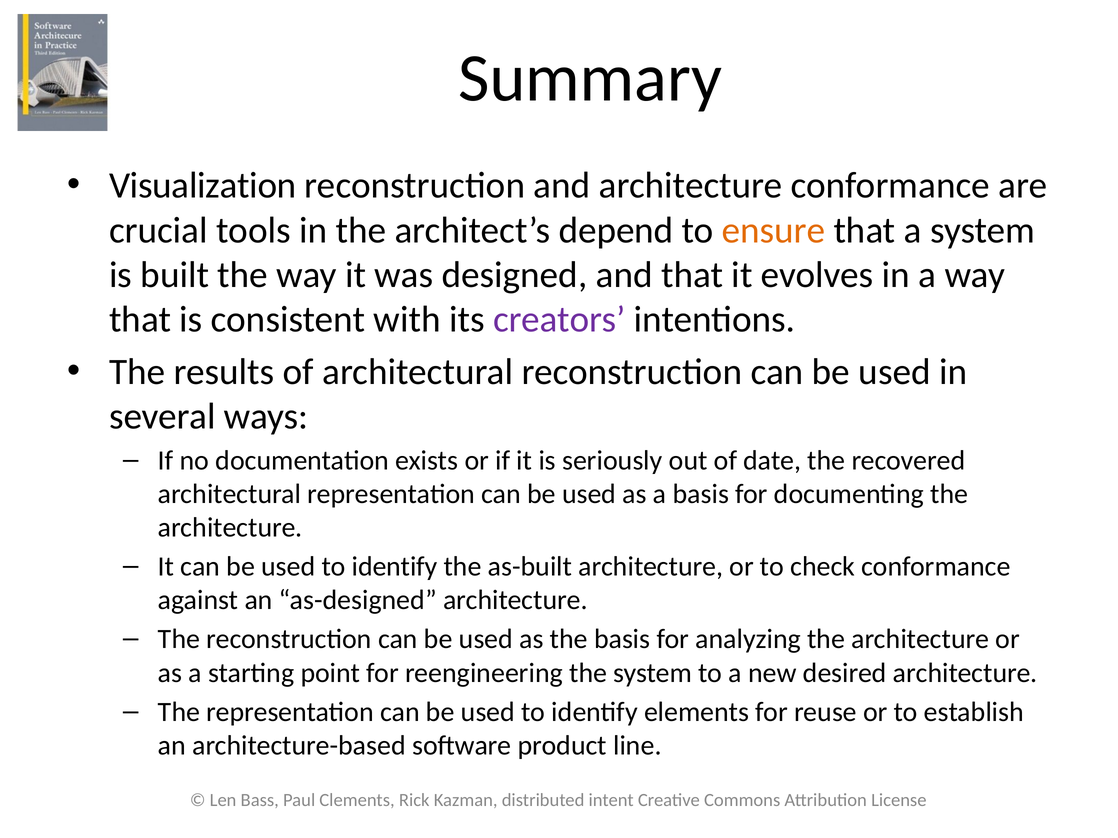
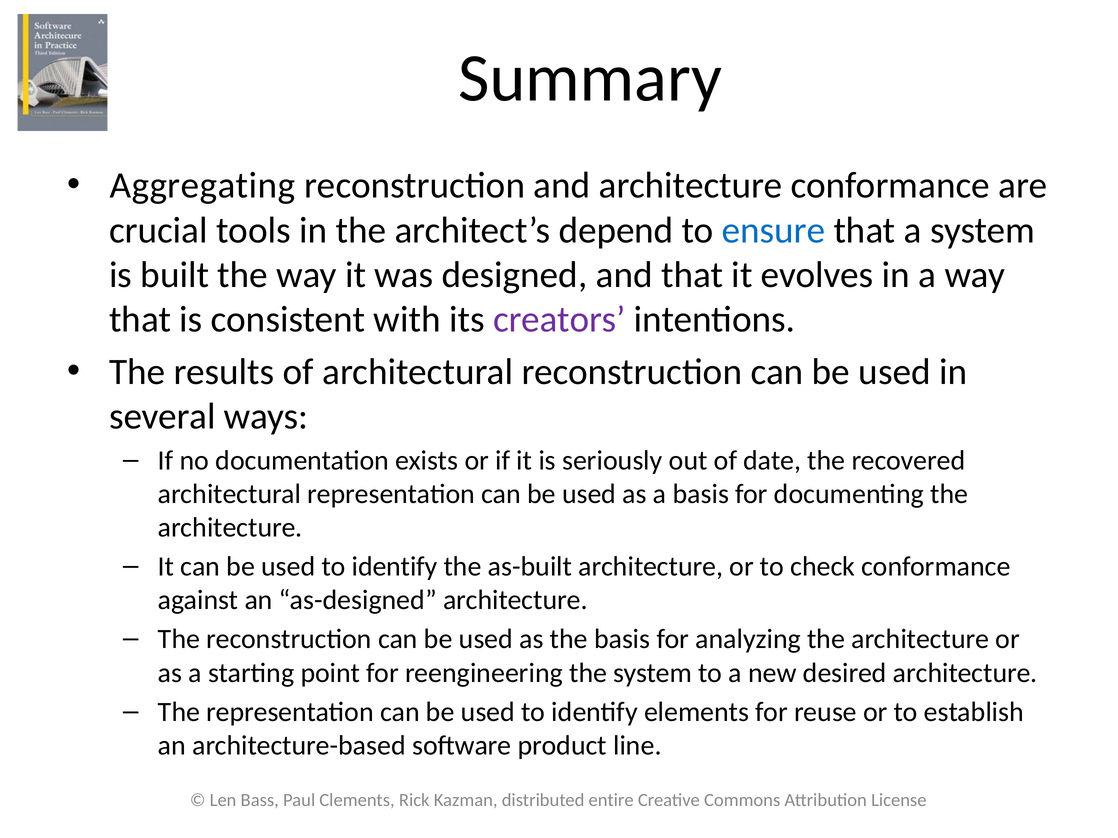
Visualization: Visualization -> Aggregating (202, 186)
ensure colour: orange -> blue (774, 230)
intent: intent -> entire (611, 801)
